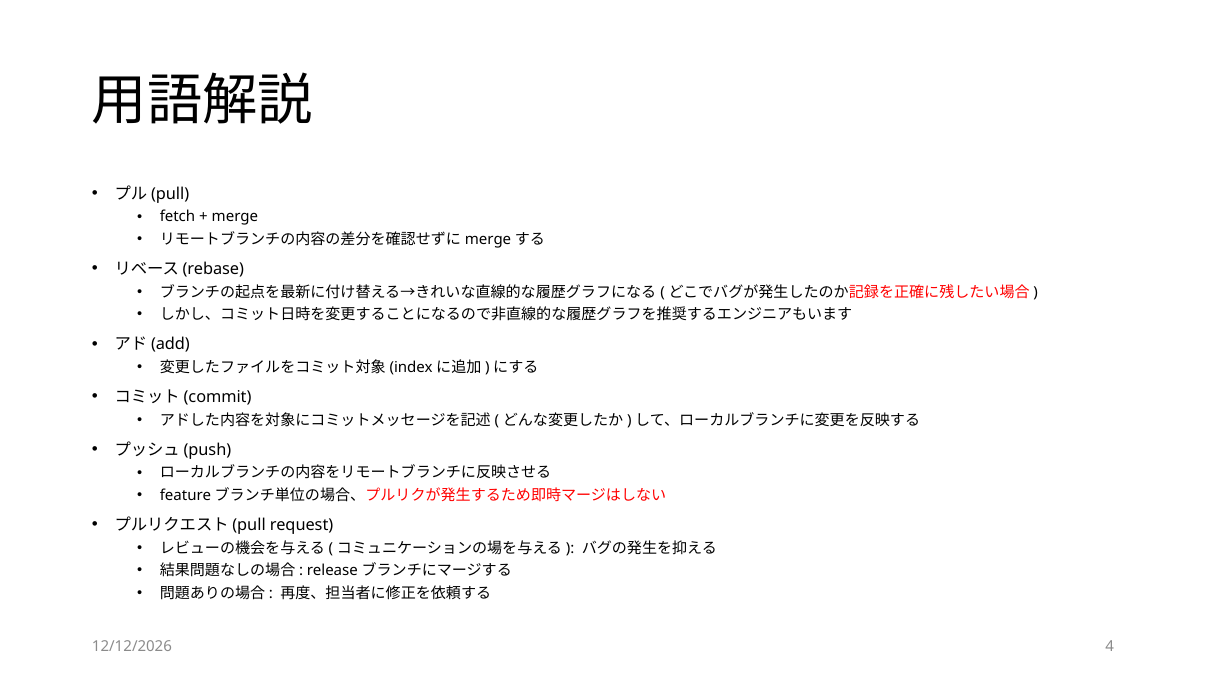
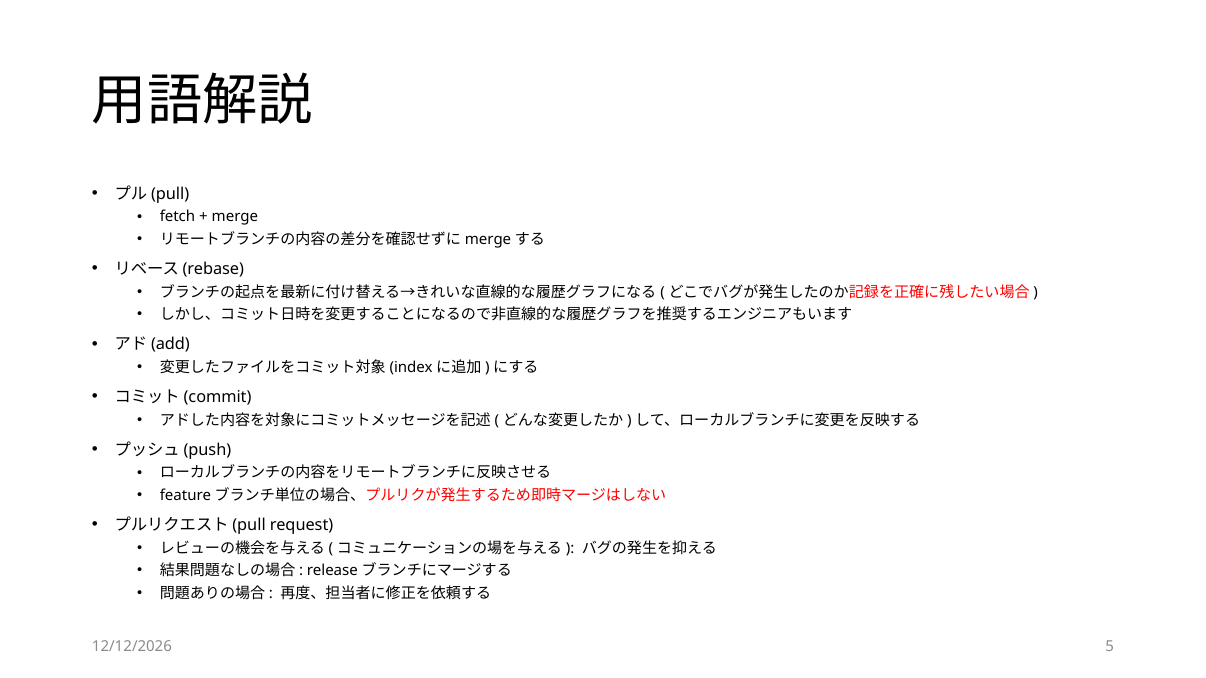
4: 4 -> 5 (1110, 647)
